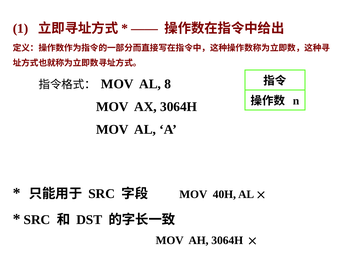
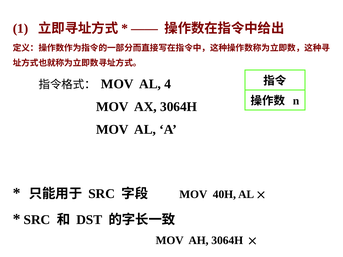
8: 8 -> 4 (168, 84)
